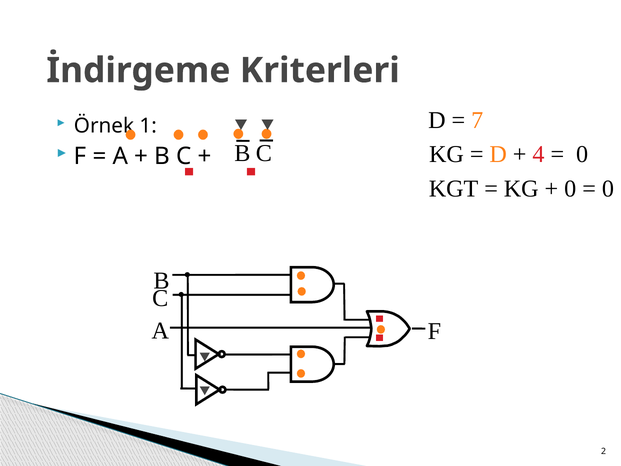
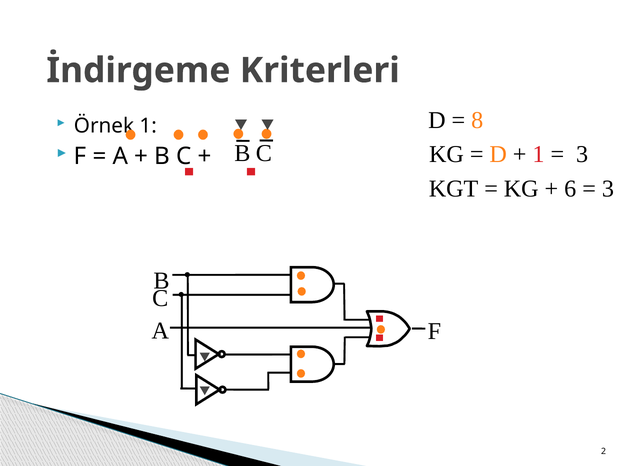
7: 7 -> 8 (477, 120)
4: 4 -> 1 (538, 154)
0: 0 -> 3 (582, 154)
0: 0 -> 6 (570, 189)
0: 0 -> 3 (608, 189)
